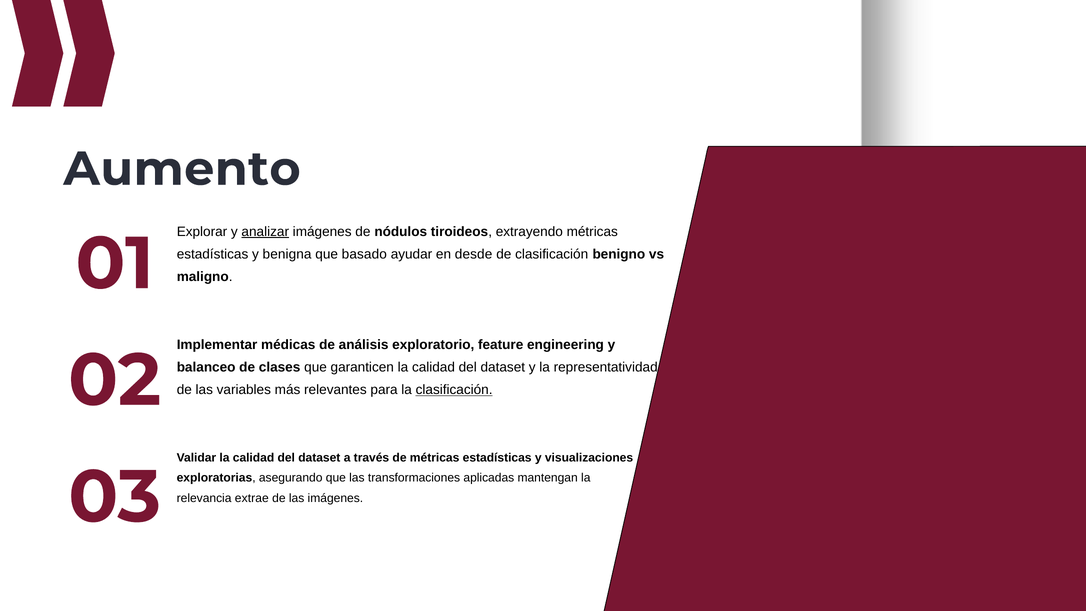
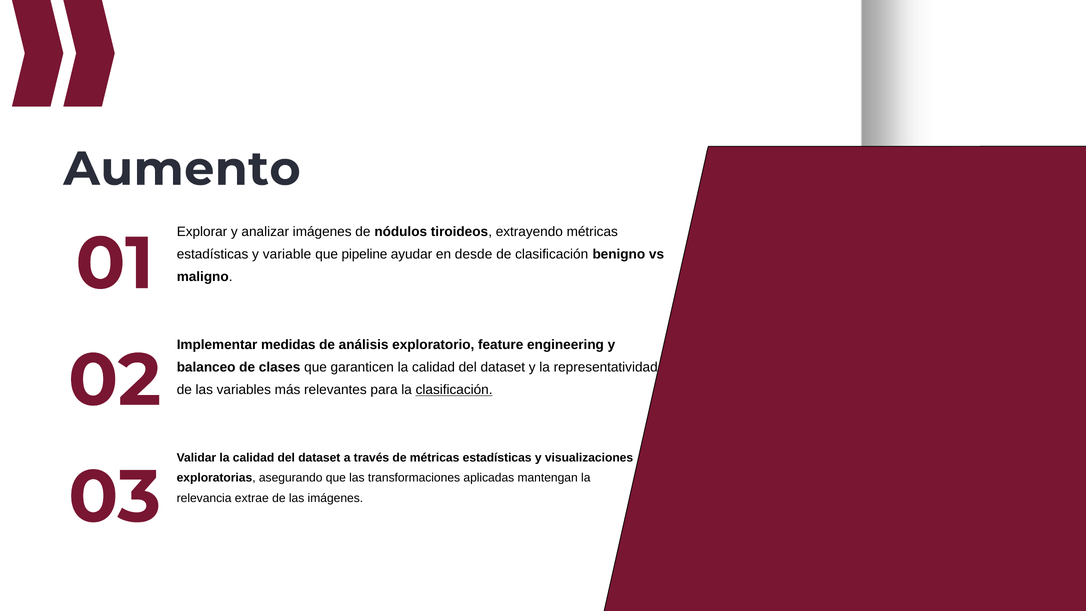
analizar underline: present -> none (265, 232)
benigna: benigna -> variable (287, 254)
basado: basado -> pipeline (364, 254)
médicas: médicas -> medidas (288, 345)
